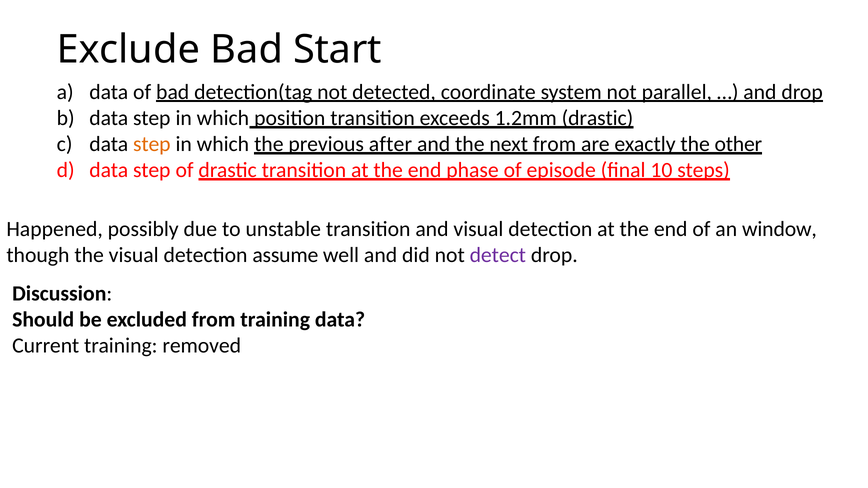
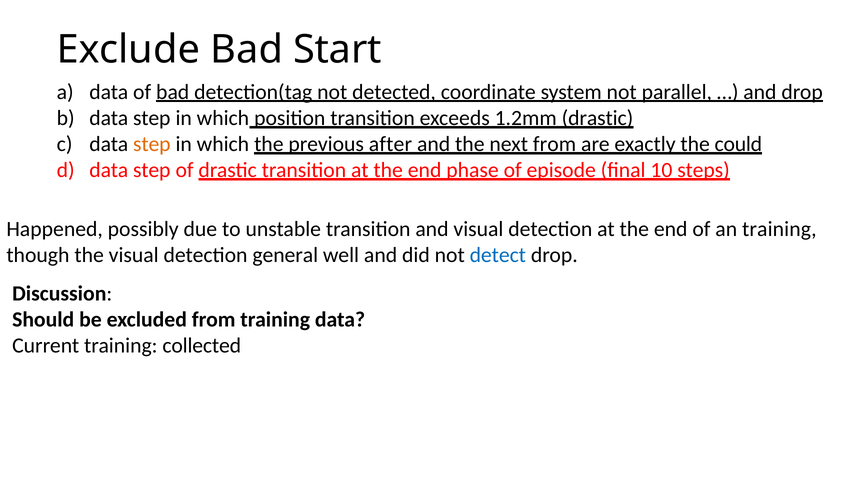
other: other -> could (738, 144)
an window: window -> training (779, 229)
assume: assume -> general (285, 255)
detect colour: purple -> blue (498, 255)
removed: removed -> collected (202, 346)
